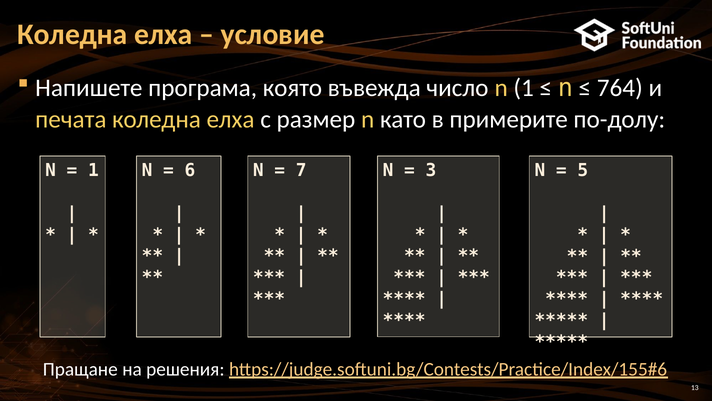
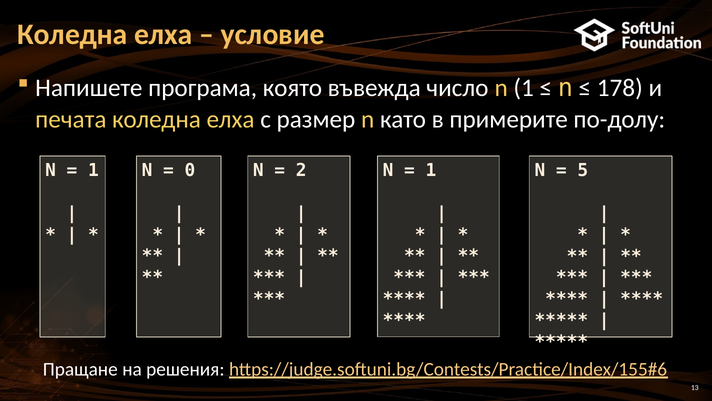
764: 764 -> 178 (620, 88)
6: 6 -> 0 (190, 170)
7: 7 -> 2 (301, 170)
3: 3 -> 1 (431, 170)
